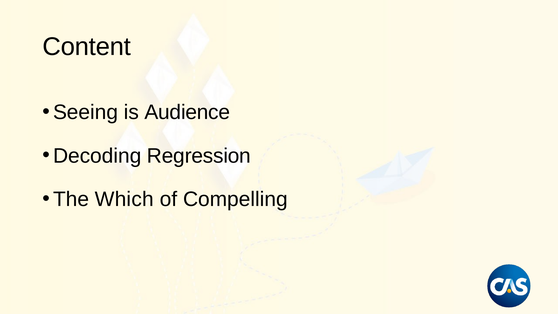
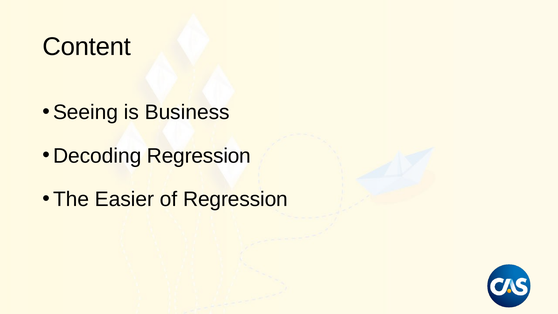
Audience: Audience -> Business (187, 112)
Which: Which -> Easier (124, 199)
of Compelling: Compelling -> Regression (235, 199)
